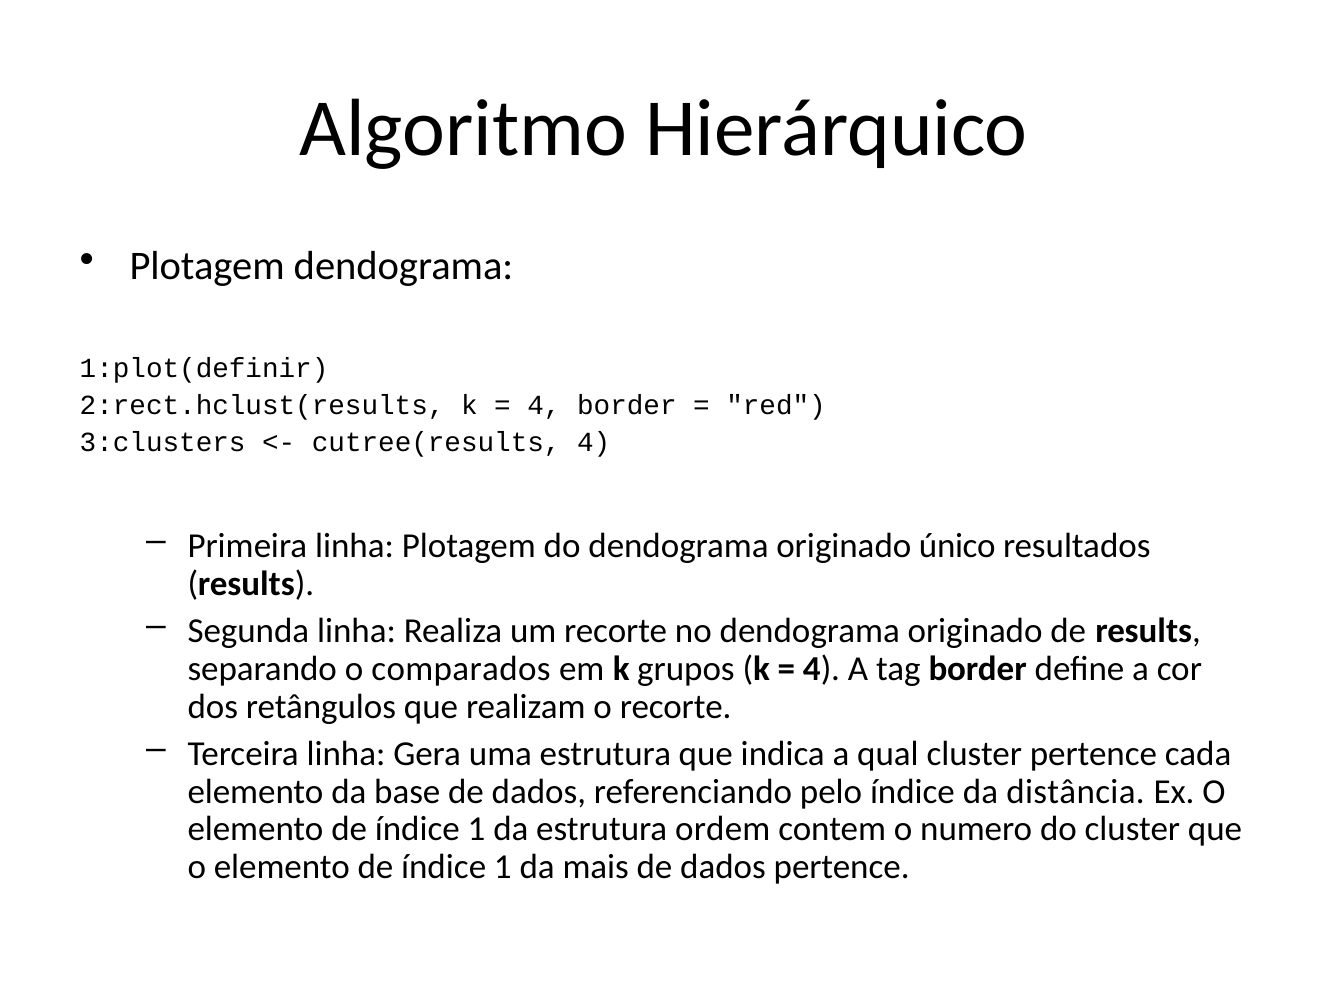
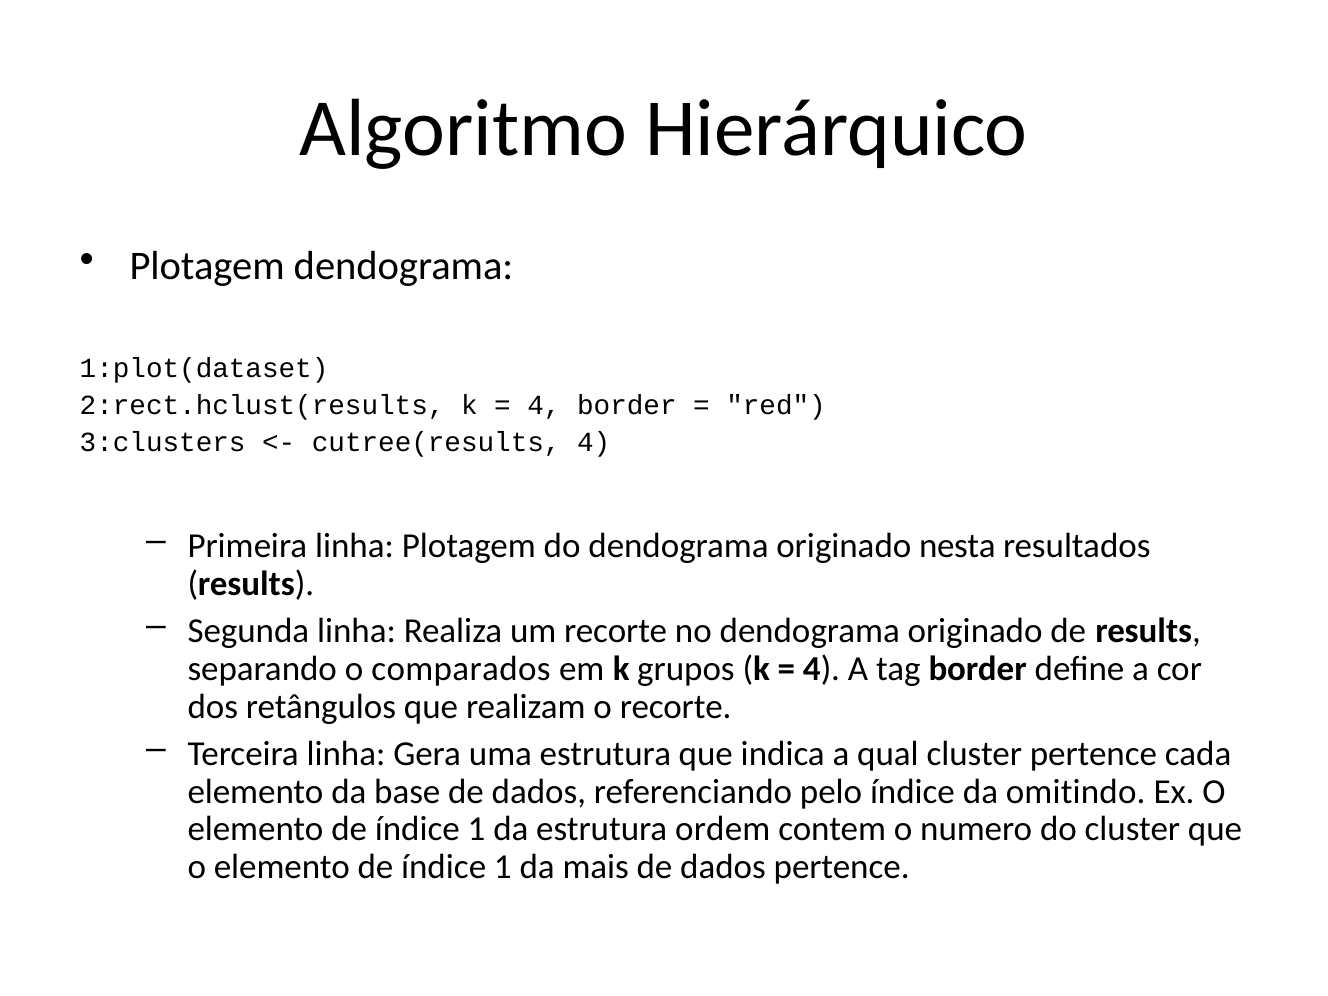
1:plot(definir: 1:plot(definir -> 1:plot(dataset (204, 368)
único: único -> nesta (957, 546)
distância: distância -> omitindo (1076, 791)
